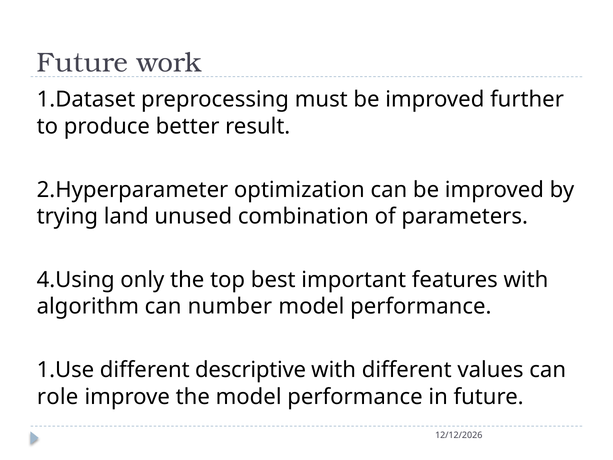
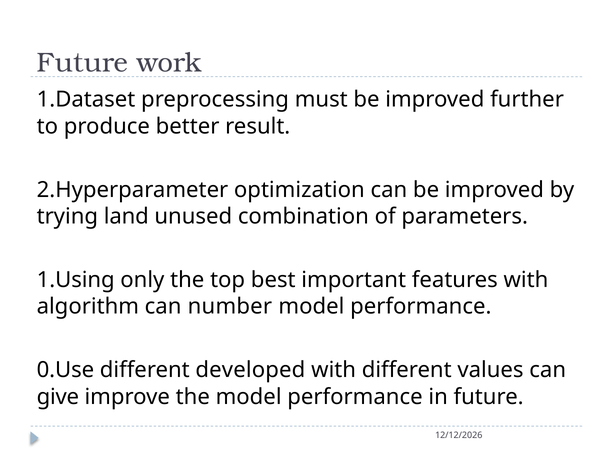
4.Using: 4.Using -> 1.Using (76, 280)
1.Use: 1.Use -> 0.Use (65, 370)
descriptive: descriptive -> developed (250, 370)
role: role -> give (58, 397)
